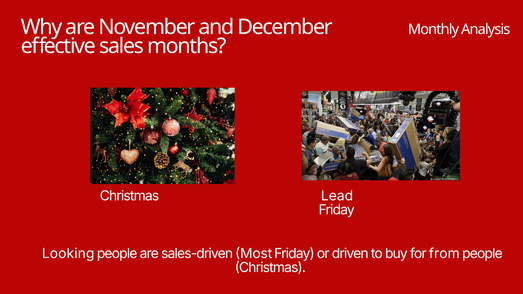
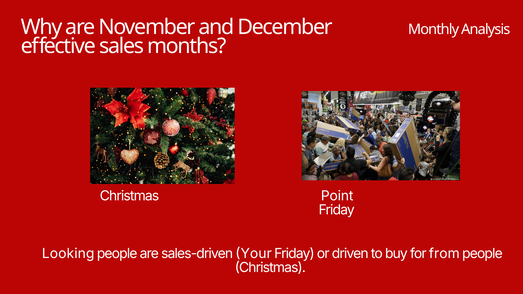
Lead: Lead -> Point (337, 196)
Most: Most -> Your (254, 254)
